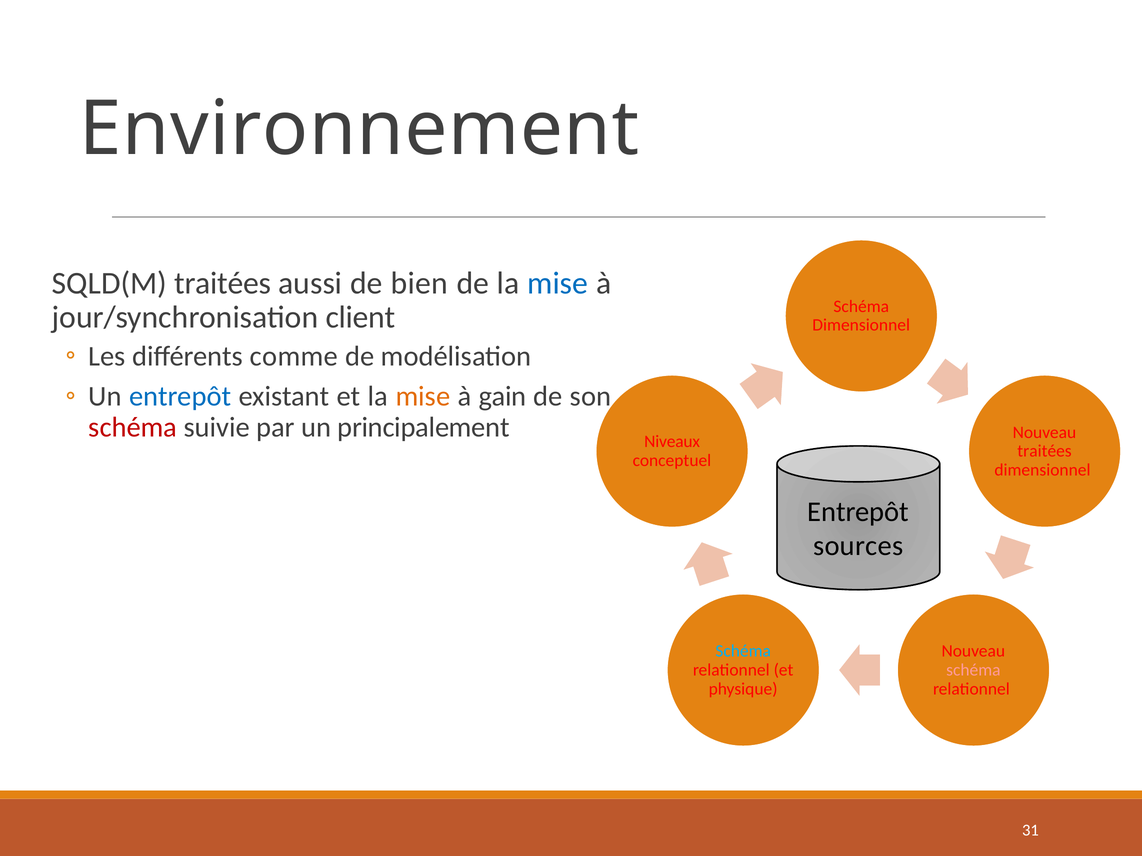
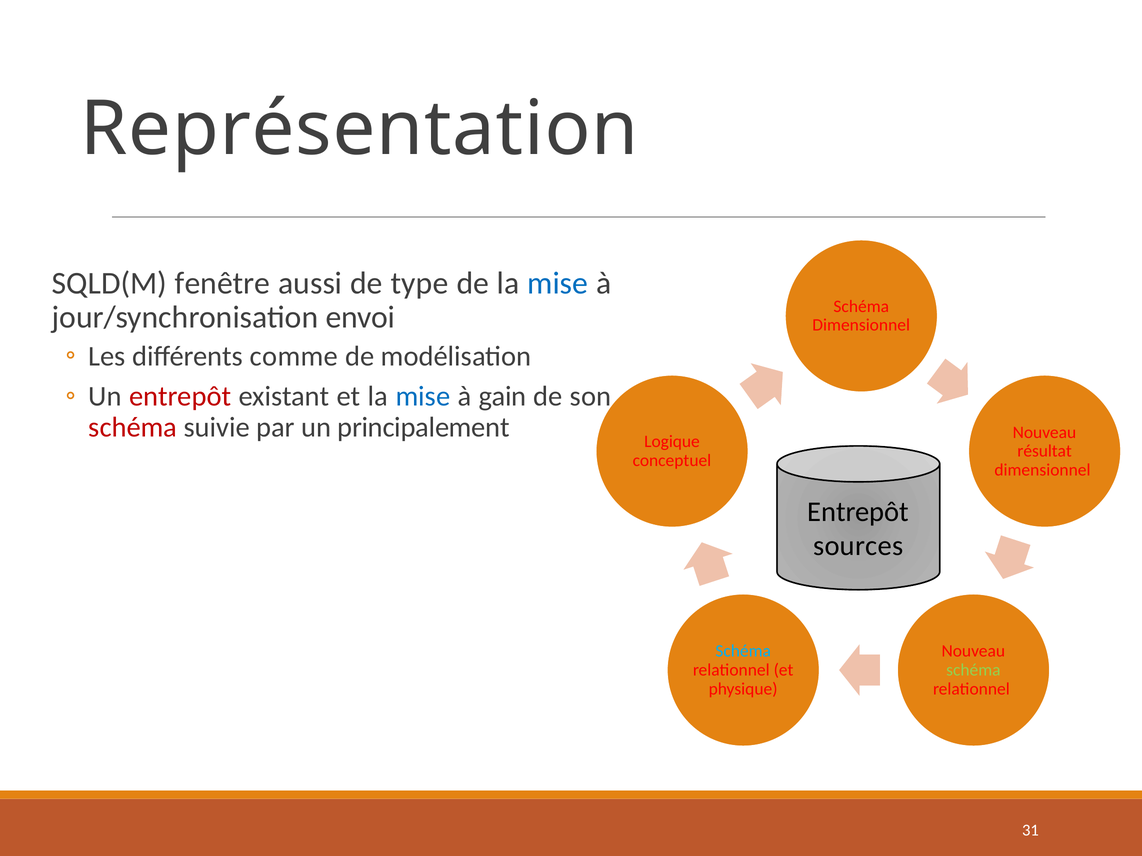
Environnement: Environnement -> Représentation (359, 129)
SQLD(M traitées: traitées -> fenêtre (223, 283)
bien: bien -> type (420, 283)
client: client -> envoi (360, 317)
entrepôt colour: blue -> red (180, 397)
mise colour: orange -> blue (423, 397)
Niveaux: Niveaux -> Logique (672, 442)
traitées: traitées -> résultat (1045, 451)
schéma colour: pink -> light green (973, 670)
